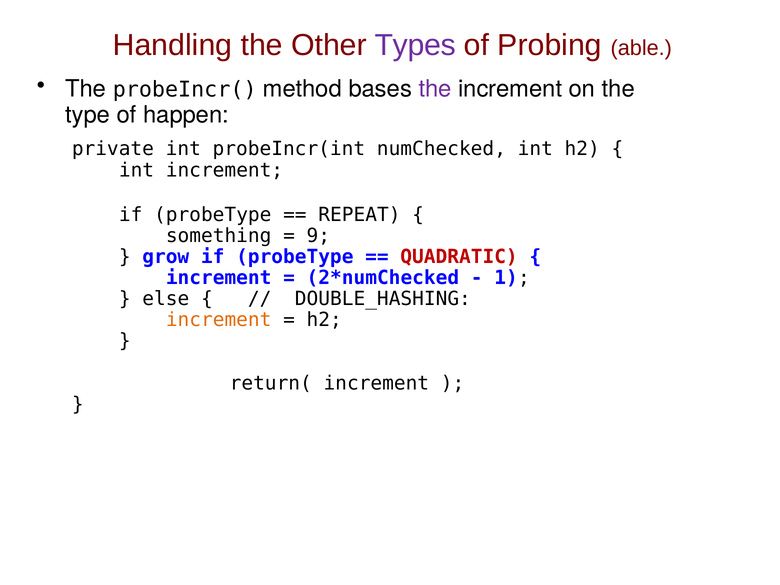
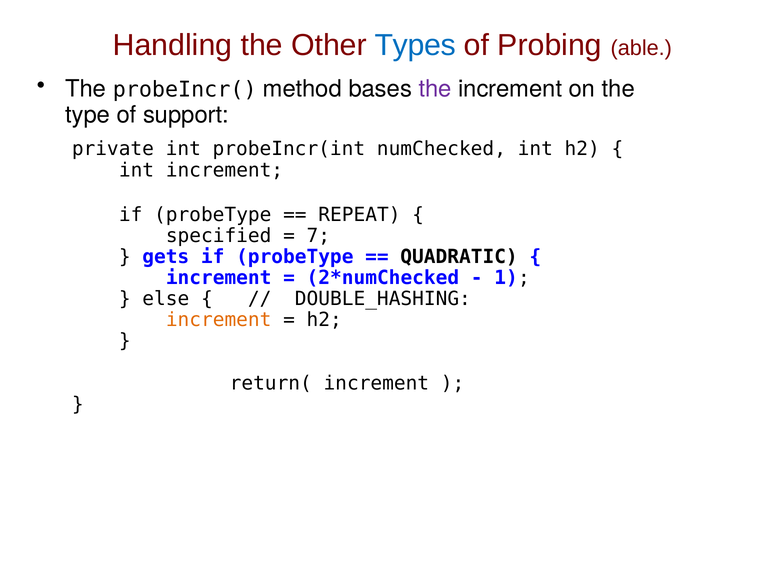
Types colour: purple -> blue (415, 45)
happen: happen -> support (186, 115)
something: something -> specified (219, 236)
9: 9 -> 7 (318, 236)
grow: grow -> gets (166, 257)
QUADRATIC colour: red -> black (459, 257)
